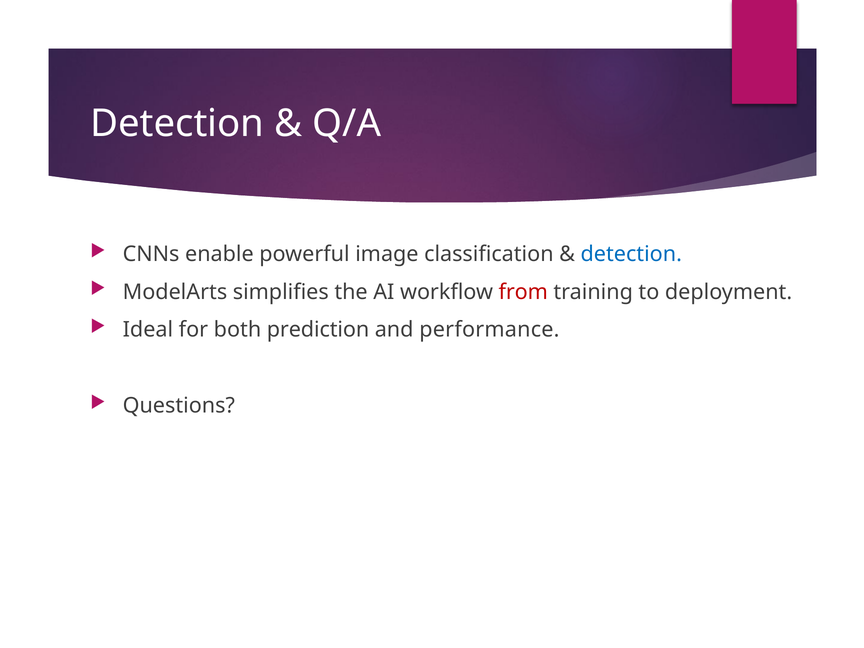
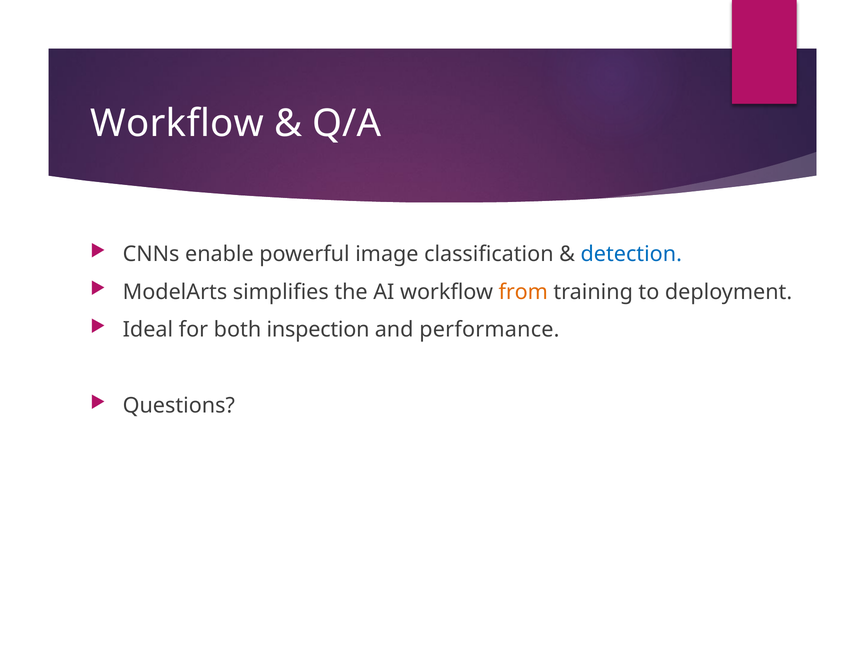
Detection: Detection -> Workflow (177, 124)
from colour: red -> orange (523, 292)
prediction: prediction -> inspection (318, 330)
